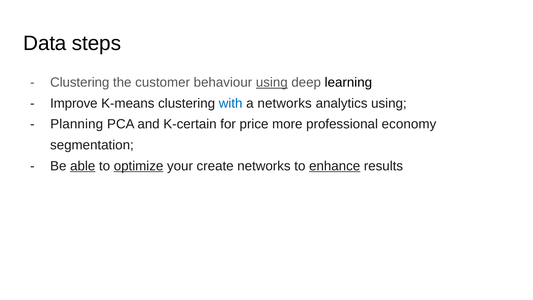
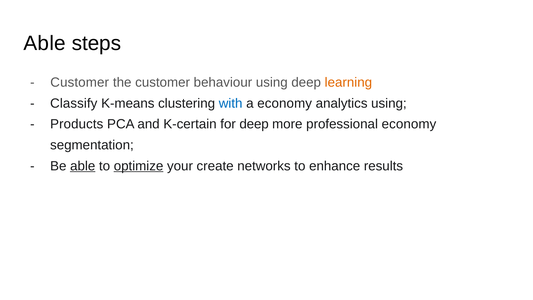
Data: Data -> Able (45, 43)
Clustering: Clustering -> Customer (80, 82)
using underline: present -> none (272, 82)
learning colour: black -> orange (348, 82)
Improve: Improve -> Classify (74, 103)
a networks: networks -> economy (285, 103)
Planning: Planning -> Products (77, 124)
for price: price -> deep (254, 124)
enhance underline: present -> none (335, 166)
